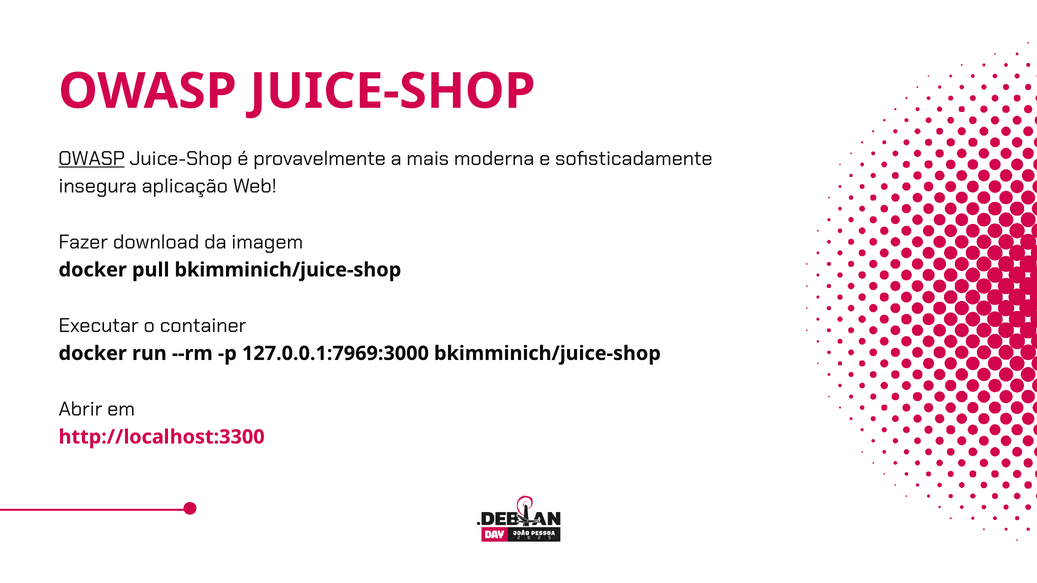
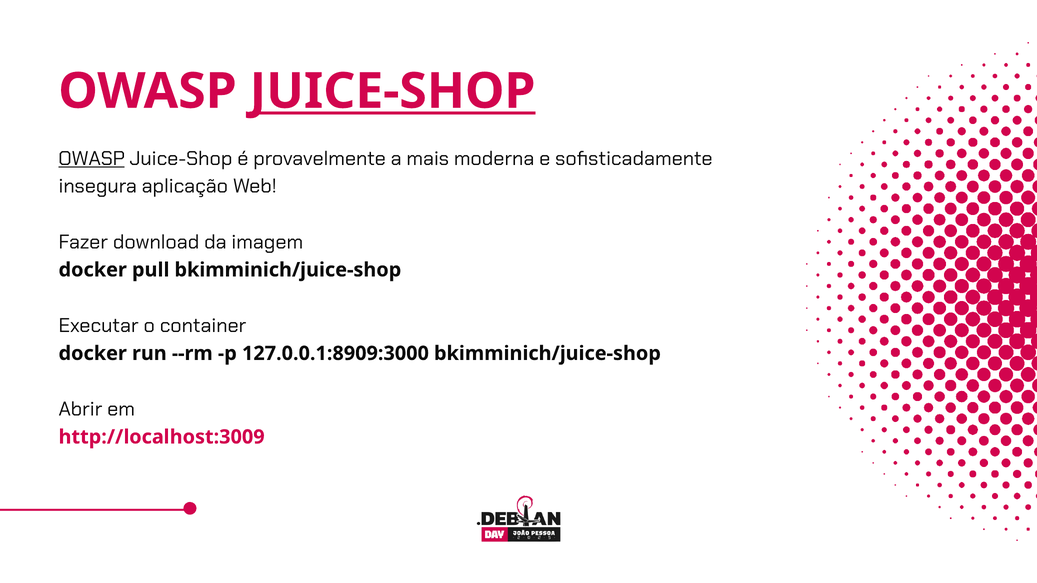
JUICE-SHOP underline: none -> present (393, 91)
127.0.0.1:7969:3000: 127.0.0.1:7969:3000 -> 127.0.0.1:8909:3000 (335, 354)
http://localhost:3300: http://localhost:3300 -> http://localhost:3009 (162, 437)
